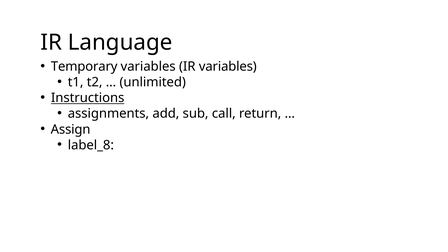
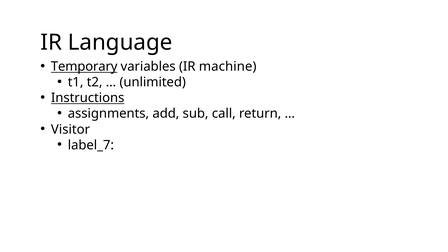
Temporary underline: none -> present (84, 67)
IR variables: variables -> machine (228, 67)
Assign: Assign -> Visitor (71, 129)
label_8: label_8 -> label_7 (91, 145)
